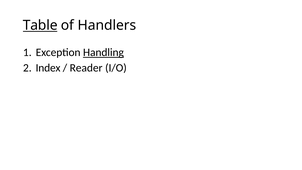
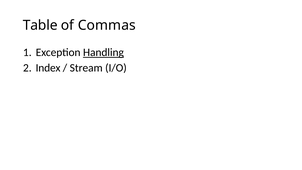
Table underline: present -> none (40, 25)
Handlers: Handlers -> Commas (107, 25)
Reader: Reader -> Stream (86, 68)
